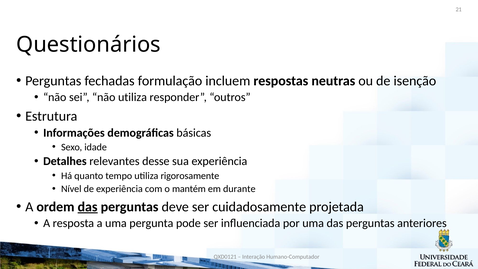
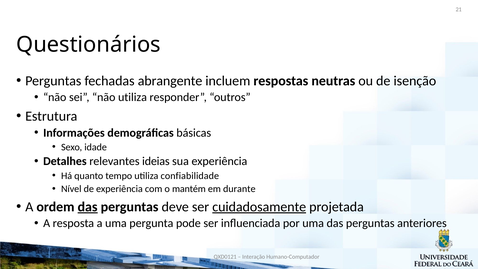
formulação: formulação -> abrangente (170, 81)
desse: desse -> ideias (156, 161)
rigorosamente: rigorosamente -> confiabilidade (190, 176)
cuidadosamente underline: none -> present (259, 207)
